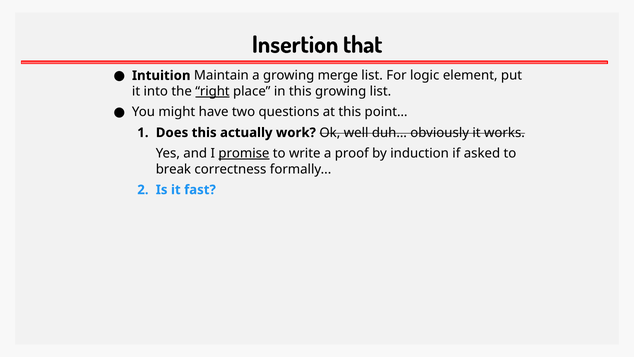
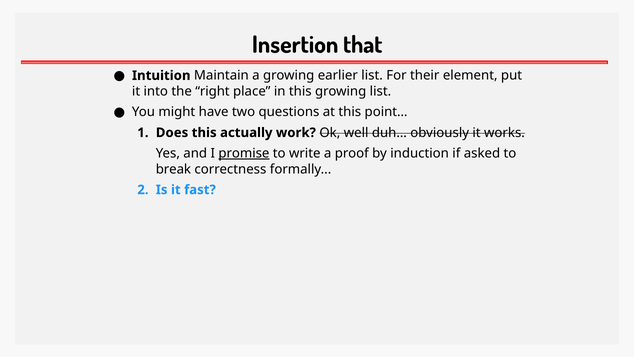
merge: merge -> earlier (338, 75)
logic: logic -> their (425, 75)
right underline: present -> none (212, 91)
